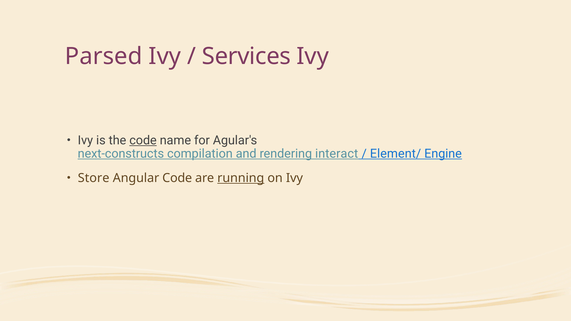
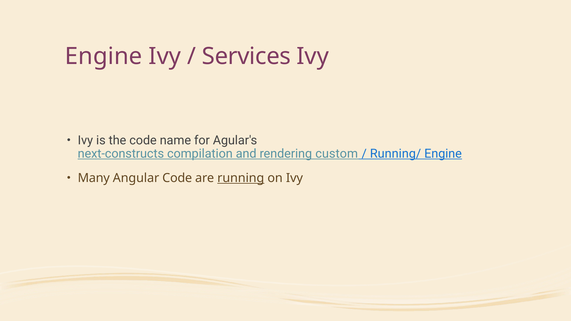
Parsed: Parsed -> Engine (104, 56)
code underline: present -> none (143, 140)
interact: interact -> custom (337, 154)
Element/: Element/ -> Running/ (396, 154)
Store: Store -> Many (94, 178)
